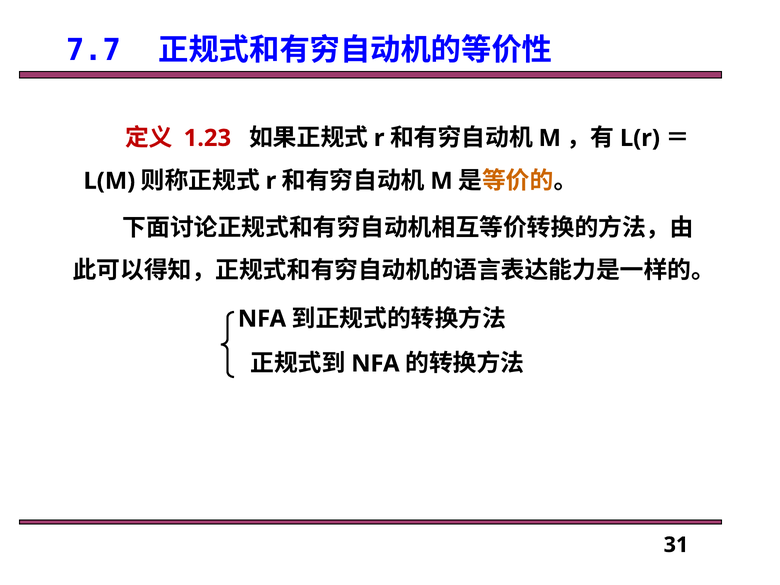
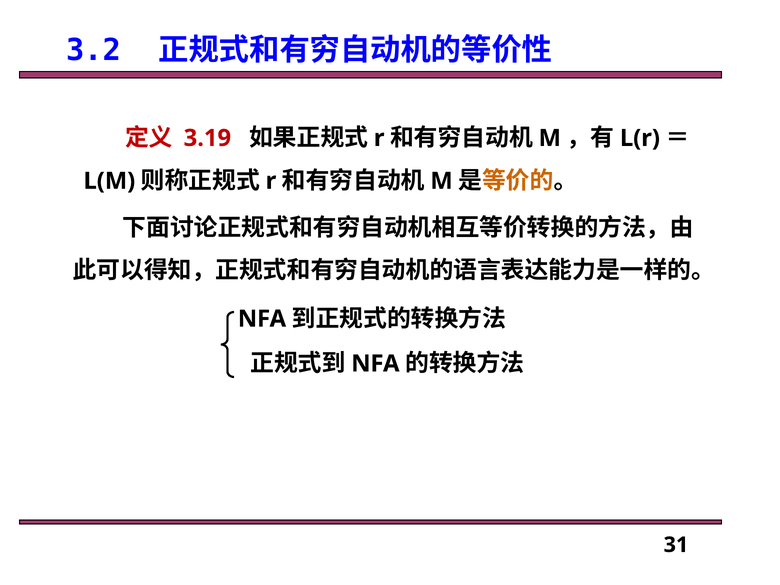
7.7: 7.7 -> 3.2 (94, 50)
1.23: 1.23 -> 3.19 (207, 138)
